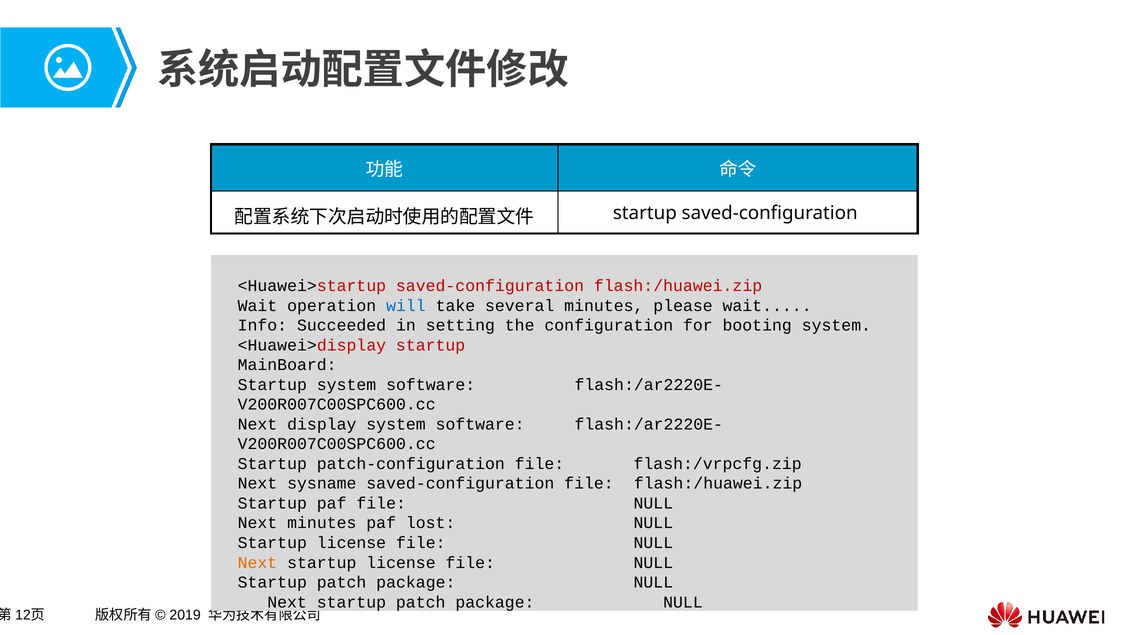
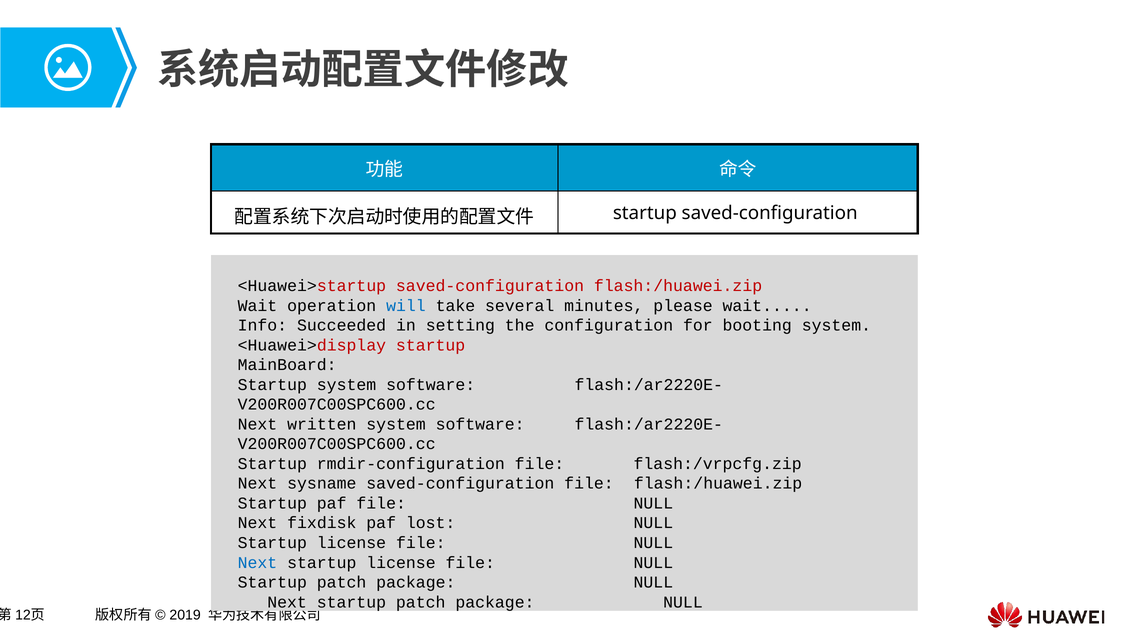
display: display -> written (322, 424)
patch-configuration: patch-configuration -> rmdir-configuration (411, 464)
Next minutes: minutes -> fixdisk (322, 523)
Next colour: orange -> blue (257, 563)
